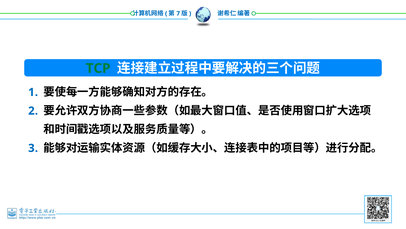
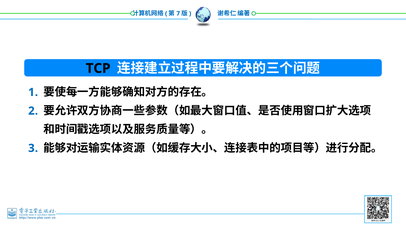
TCP colour: green -> black (98, 68)
